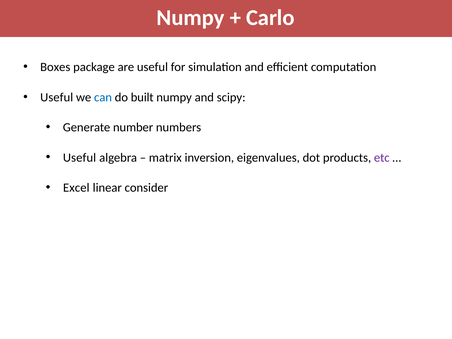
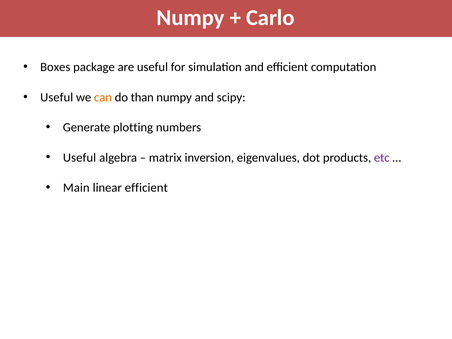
can colour: blue -> orange (103, 97)
built: built -> than (142, 97)
number: number -> plotting (133, 127)
Excel: Excel -> Main (76, 188)
linear consider: consider -> efficient (146, 188)
